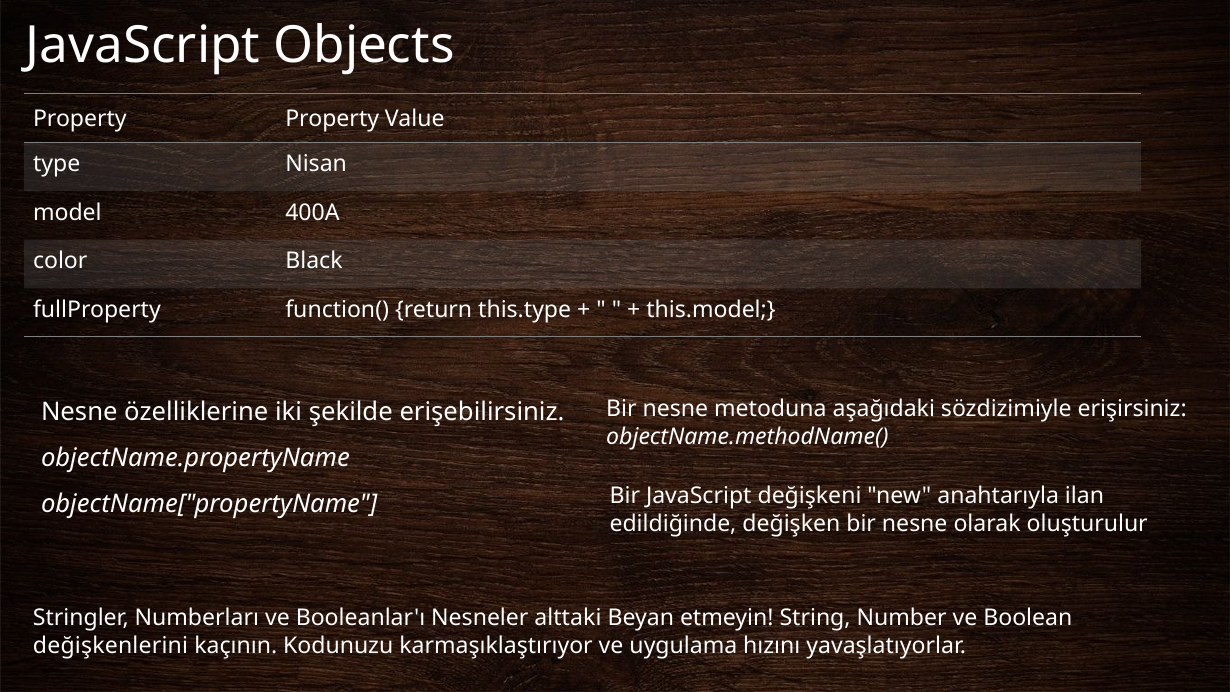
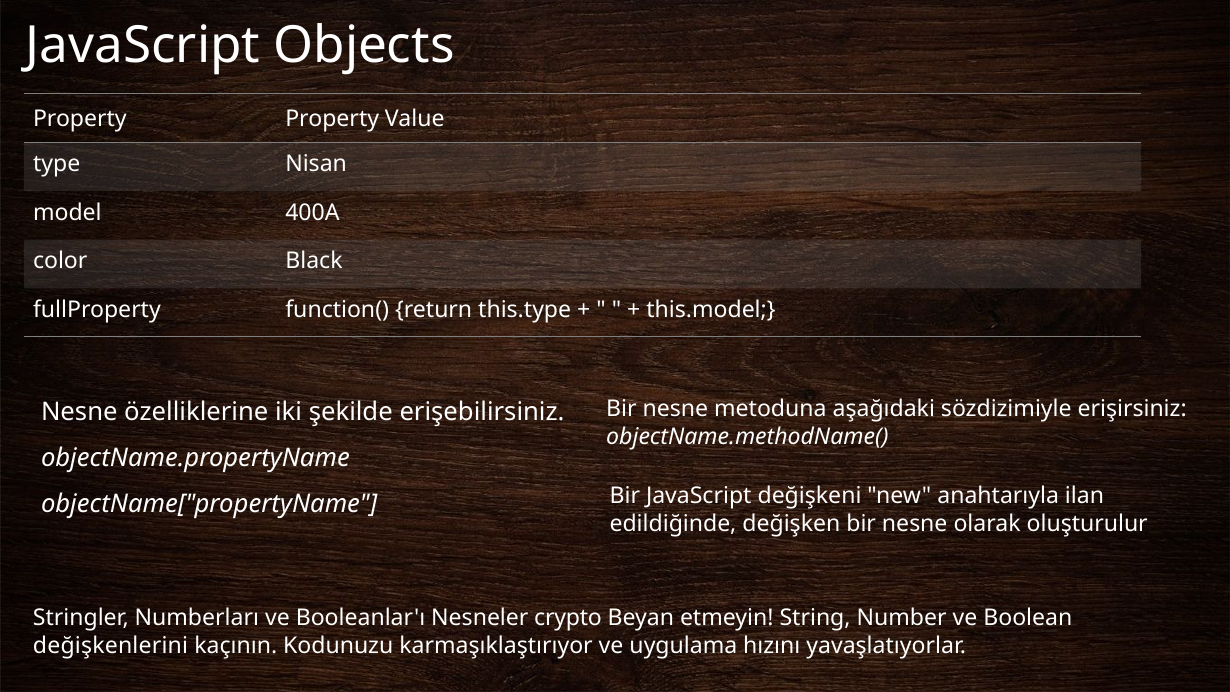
alttaki: alttaki -> crypto (568, 618)
